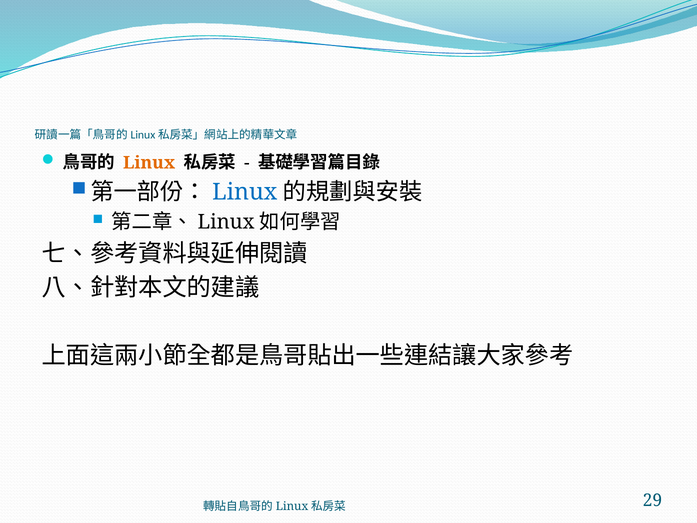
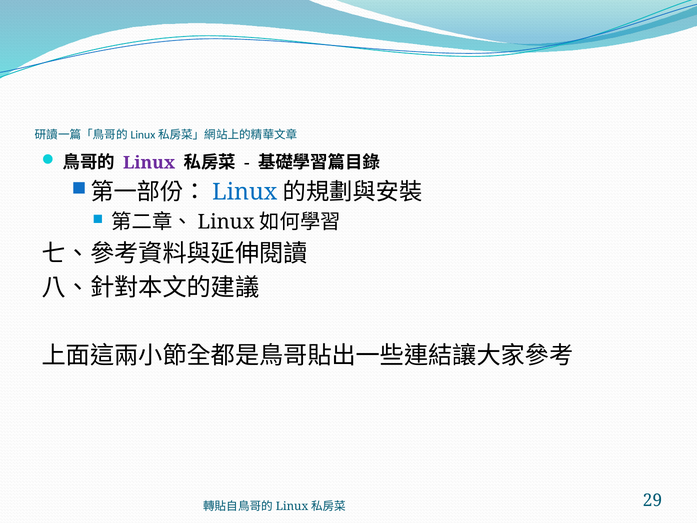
Linux colour: orange -> purple (149, 163)
